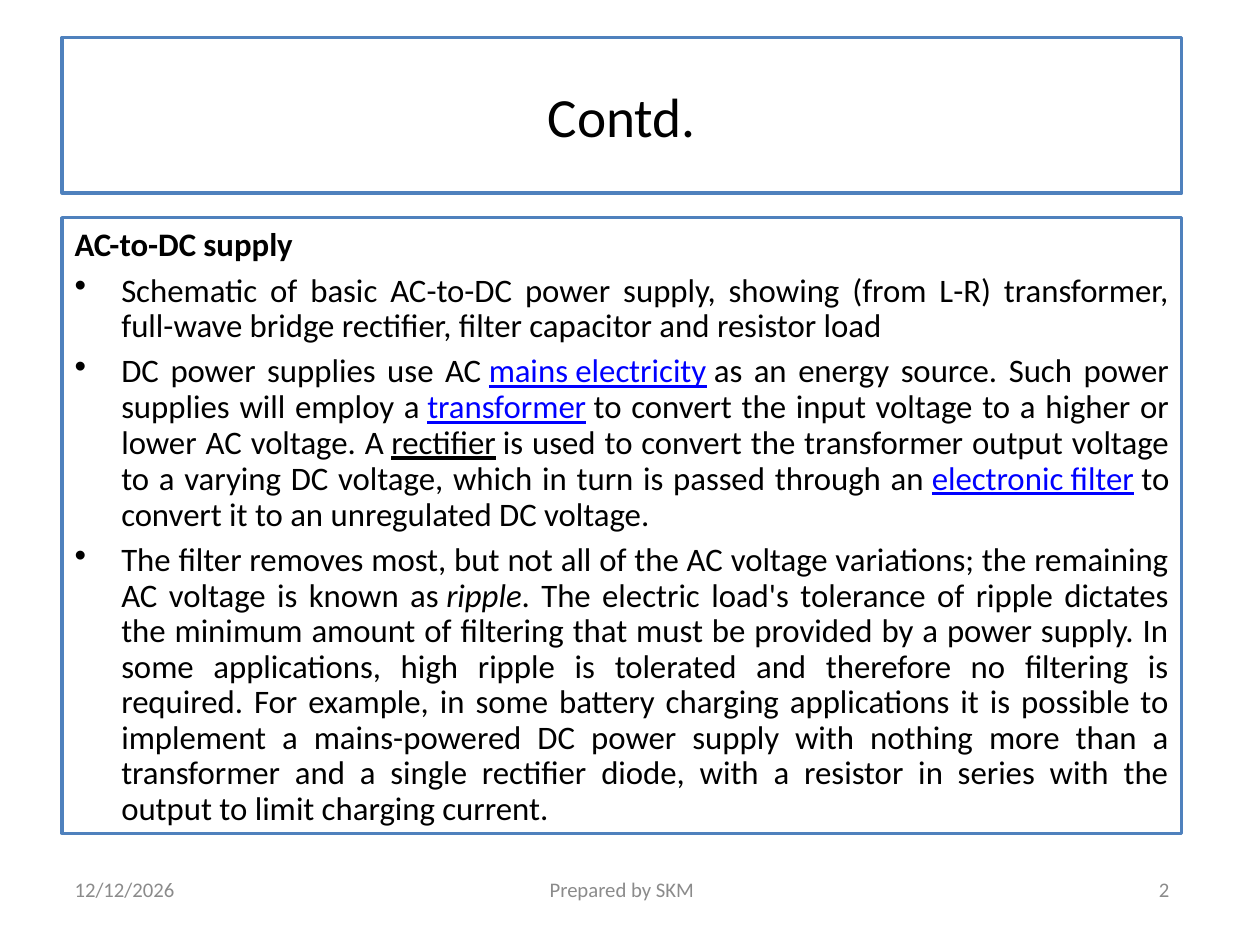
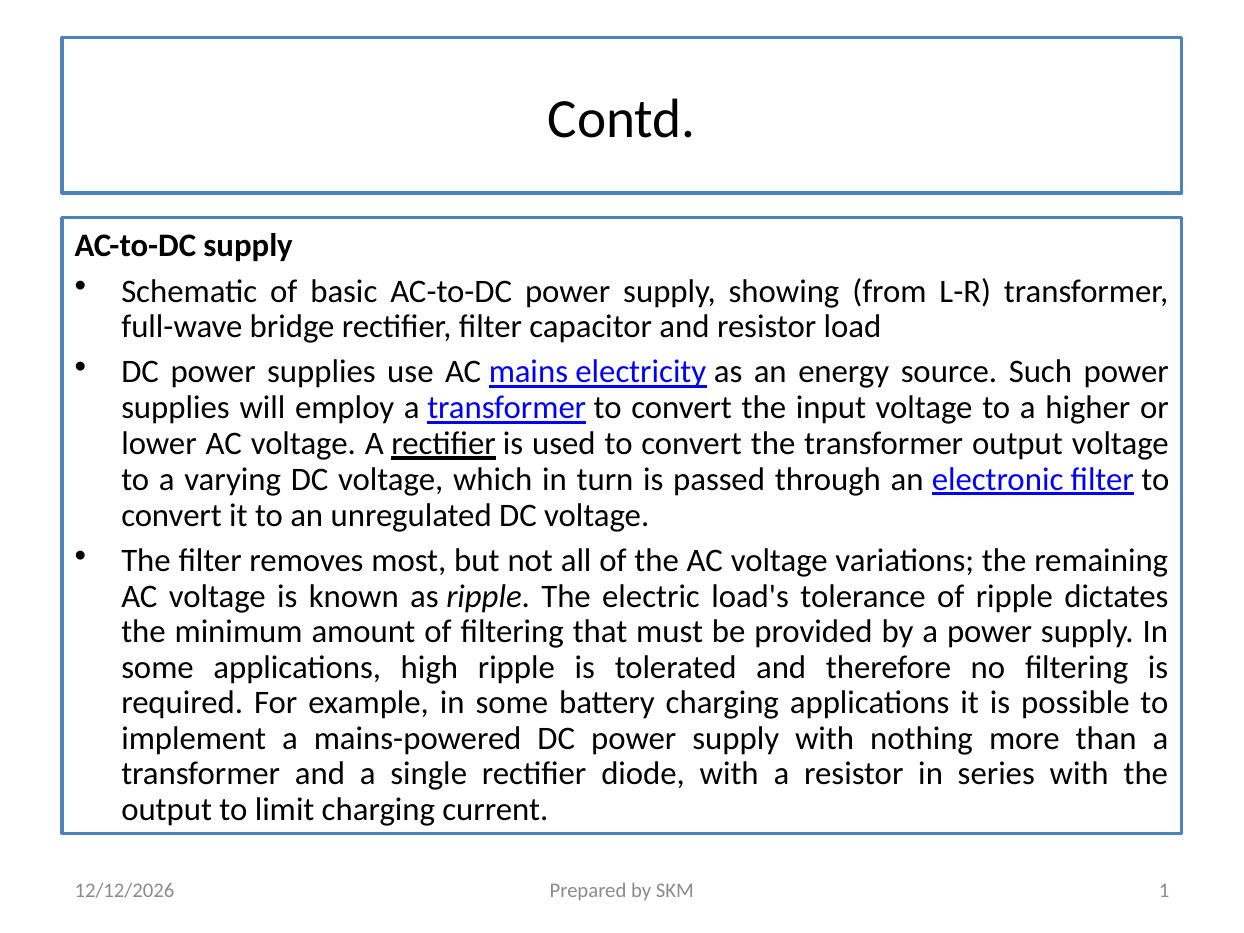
2: 2 -> 1 (1164, 891)
